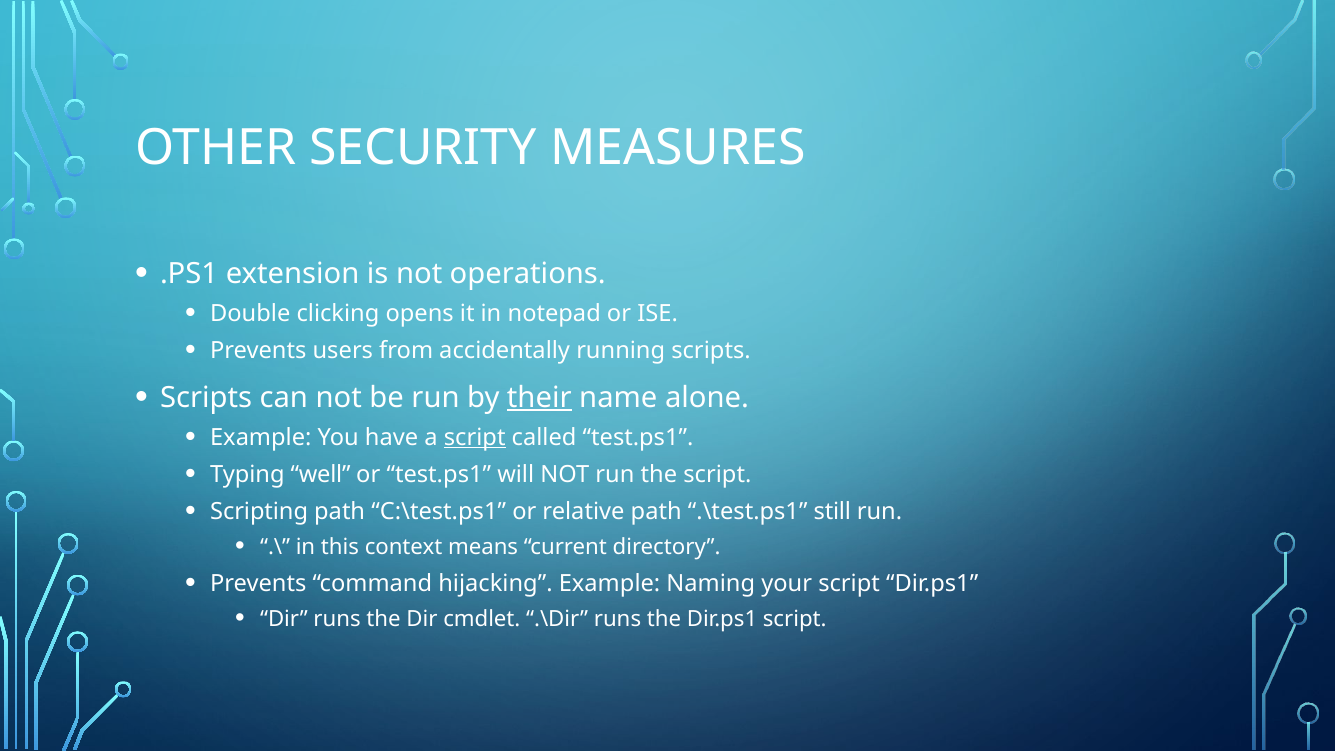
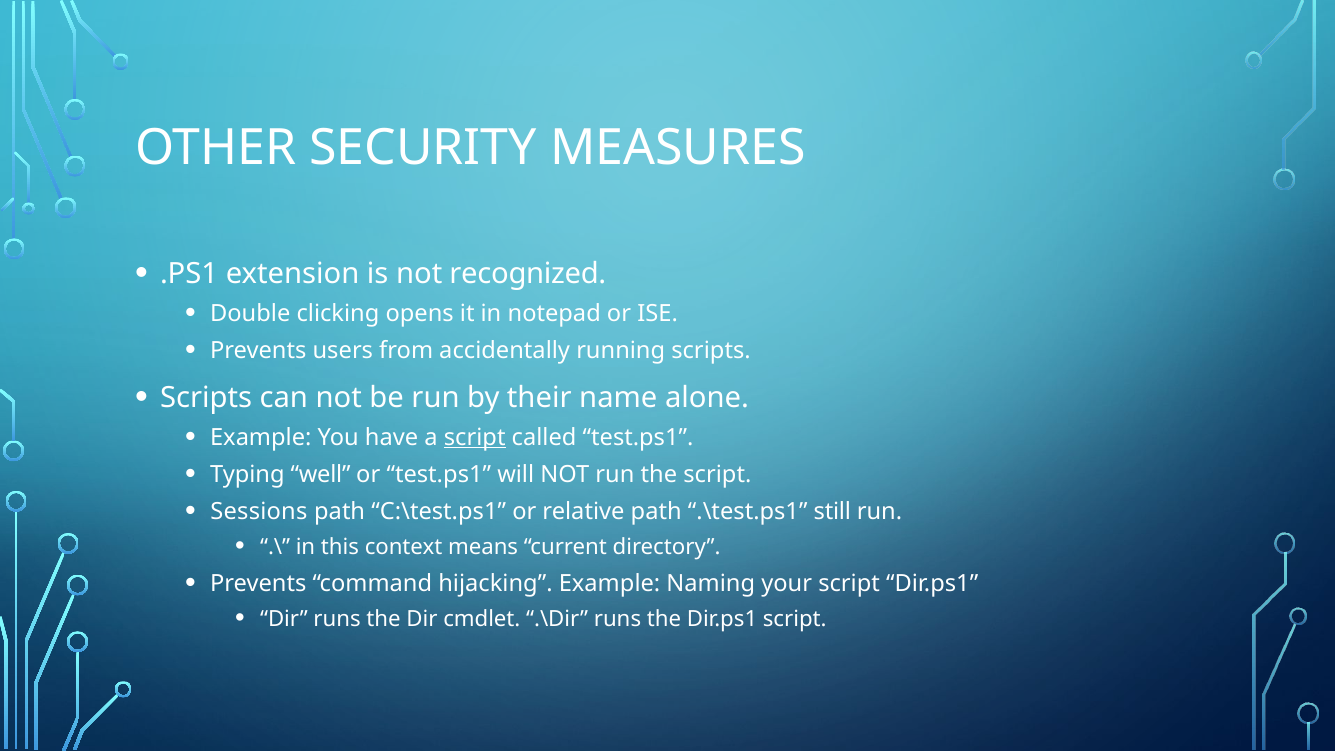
operations: operations -> recognized (528, 274)
their underline: present -> none (539, 398)
Scripting: Scripting -> Sessions (259, 511)
